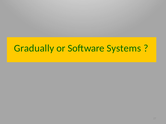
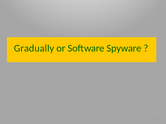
Systems: Systems -> Spyware (124, 48)
